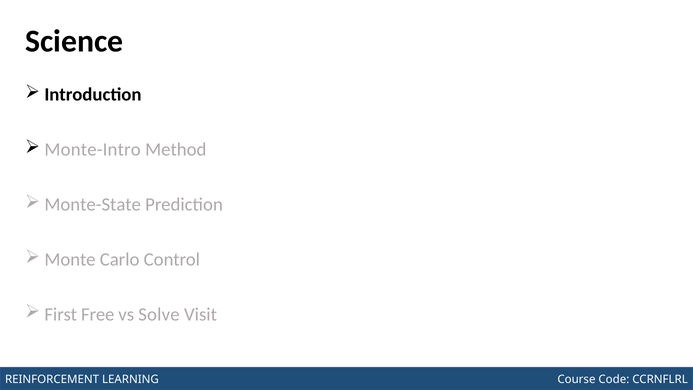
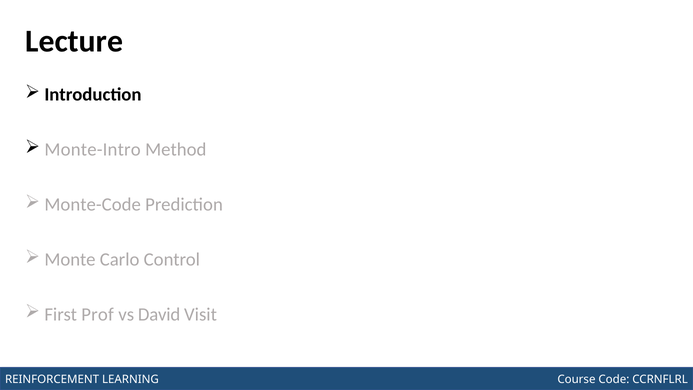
Science: Science -> Lecture (74, 41)
Monte-State: Monte-State -> Monte-Code (93, 204)
Free: Free -> Prof (98, 314)
Solve: Solve -> David (159, 314)
